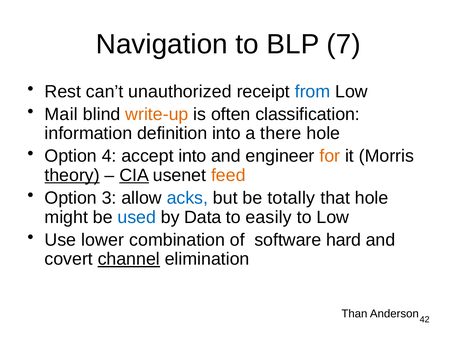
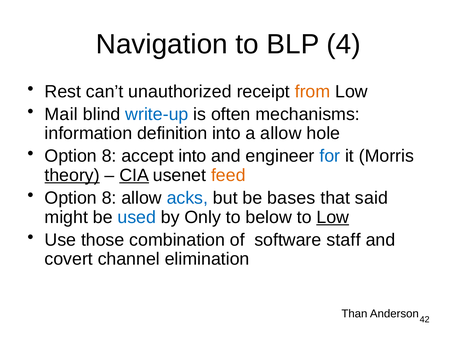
7: 7 -> 4 (344, 44)
from colour: blue -> orange (313, 92)
write-up colour: orange -> blue (157, 115)
classification: classification -> mechanisms (308, 115)
a there: there -> allow (281, 134)
4: 4 -> 8 (109, 156)
for colour: orange -> blue (330, 156)
3: 3 -> 8 (109, 198)
totally: totally -> bases (291, 198)
that hole: hole -> said (372, 198)
Data: Data -> Only (203, 218)
easily: easily -> below (269, 218)
Low underline: none -> present (333, 218)
lower: lower -> those (103, 240)
hard: hard -> staff (343, 240)
channel underline: present -> none (129, 260)
